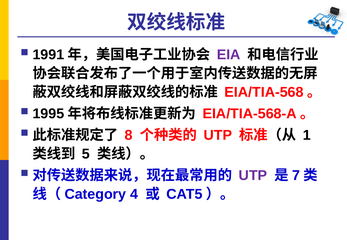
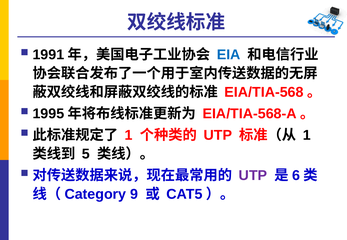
EIA colour: purple -> blue (229, 55)
8: 8 -> 1 (129, 135)
7: 7 -> 6 (296, 176)
4: 4 -> 9 (134, 194)
